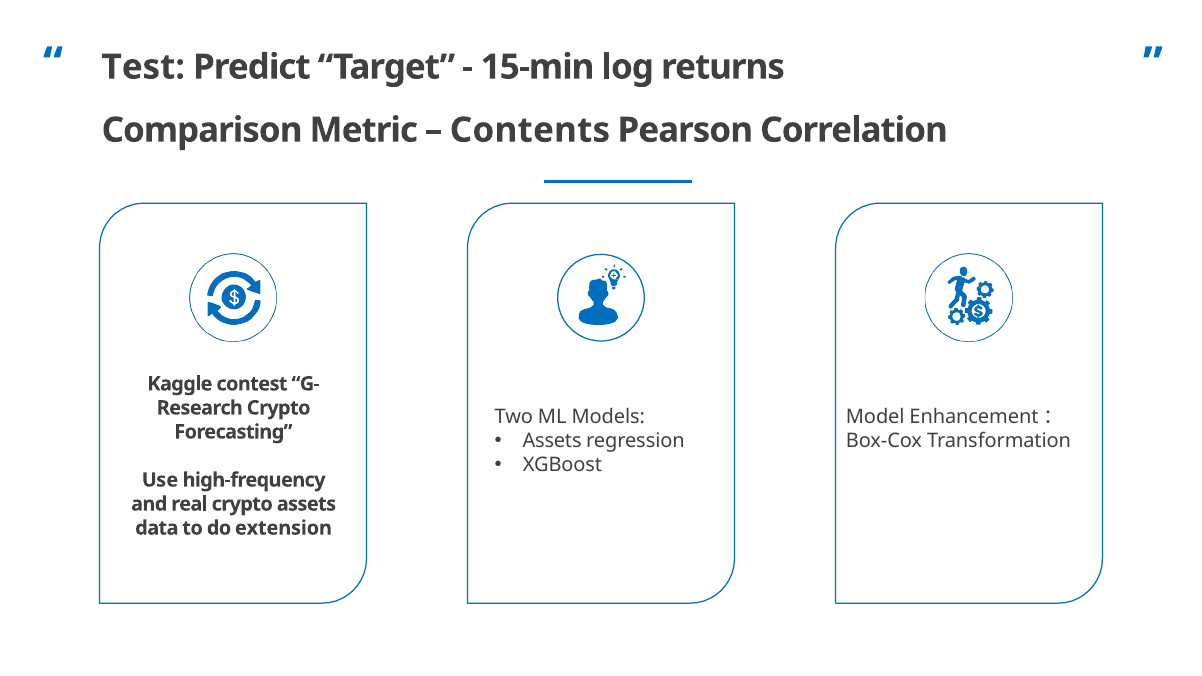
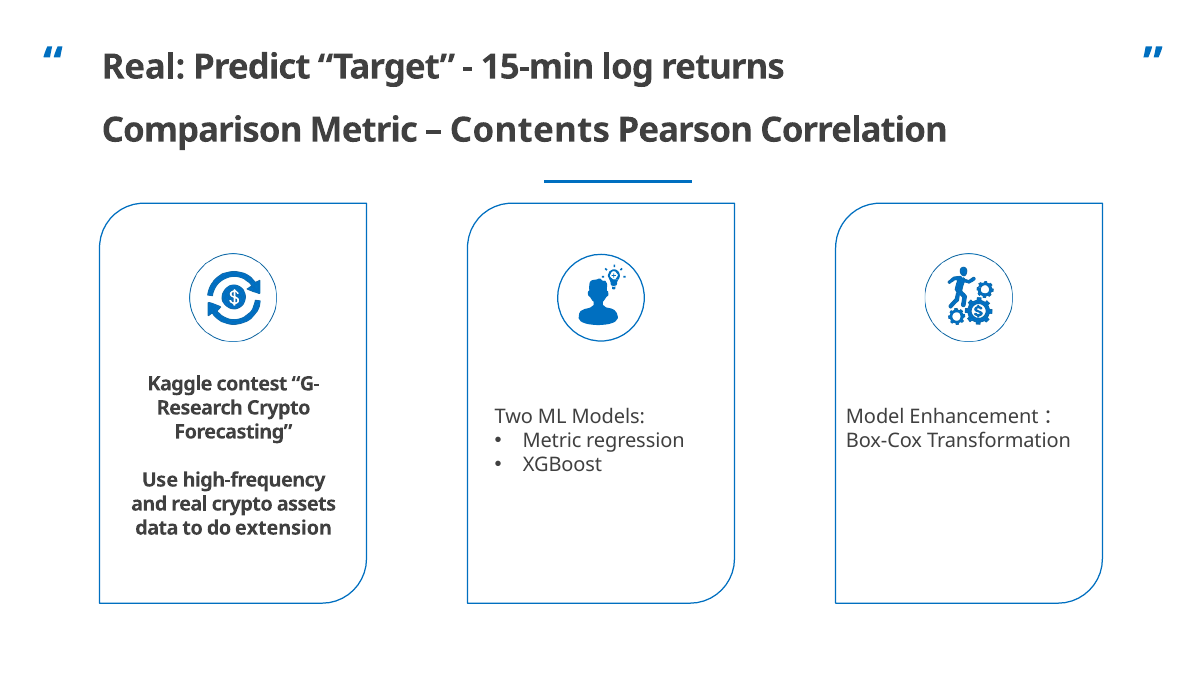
Test: Test -> Real (143, 67)
Assets: Assets -> Metric (552, 441)
